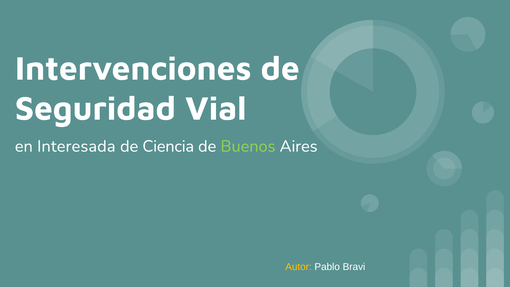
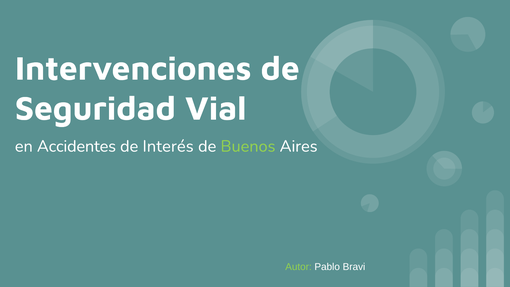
Interesada: Interesada -> Accidentes (76, 146)
Ciencia: Ciencia -> Interés (168, 146)
Autor colour: yellow -> light green (299, 267)
